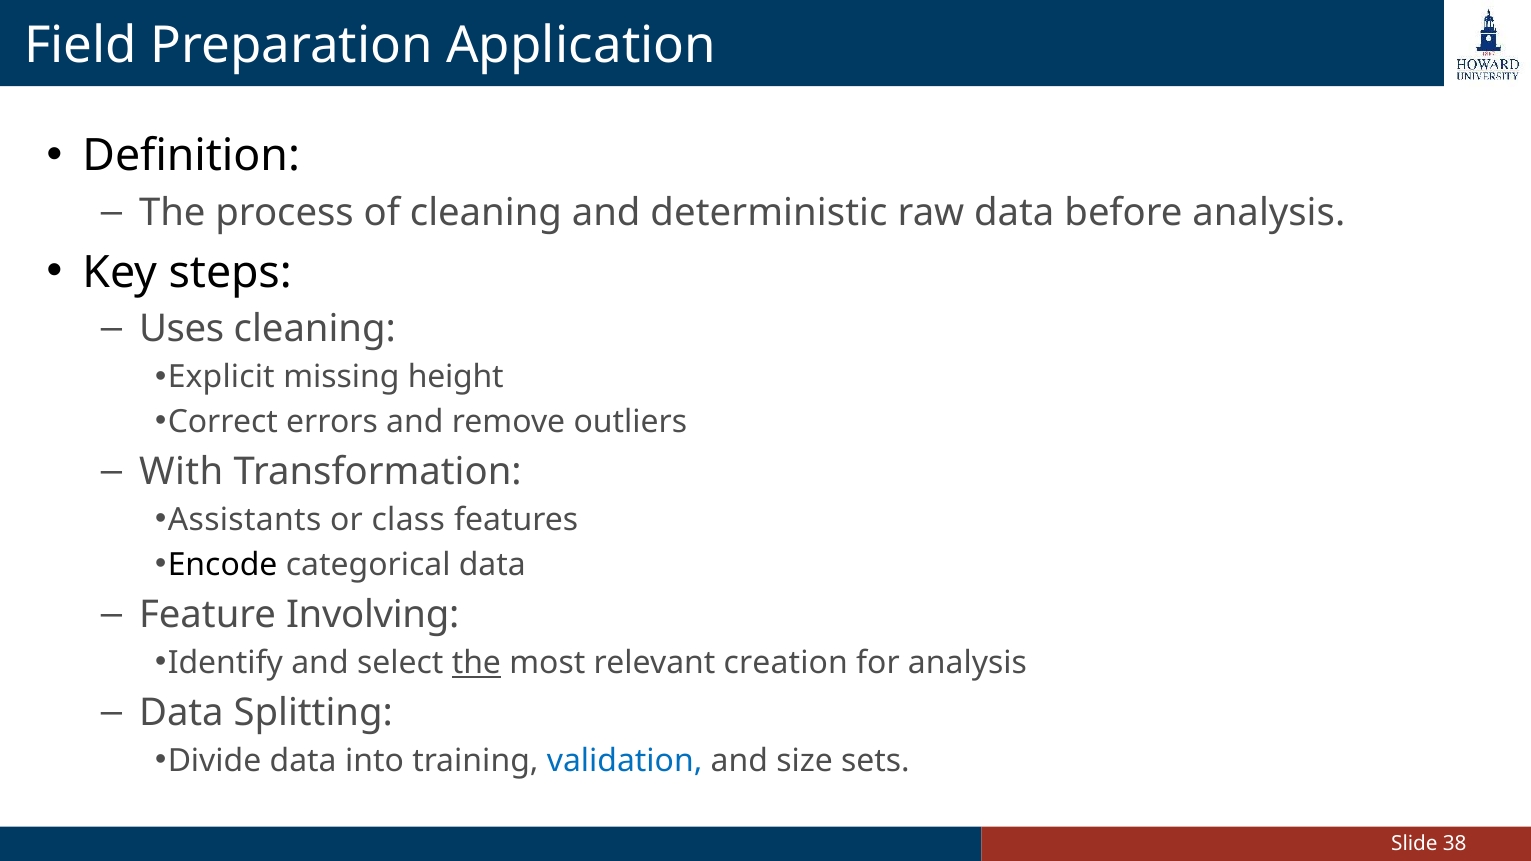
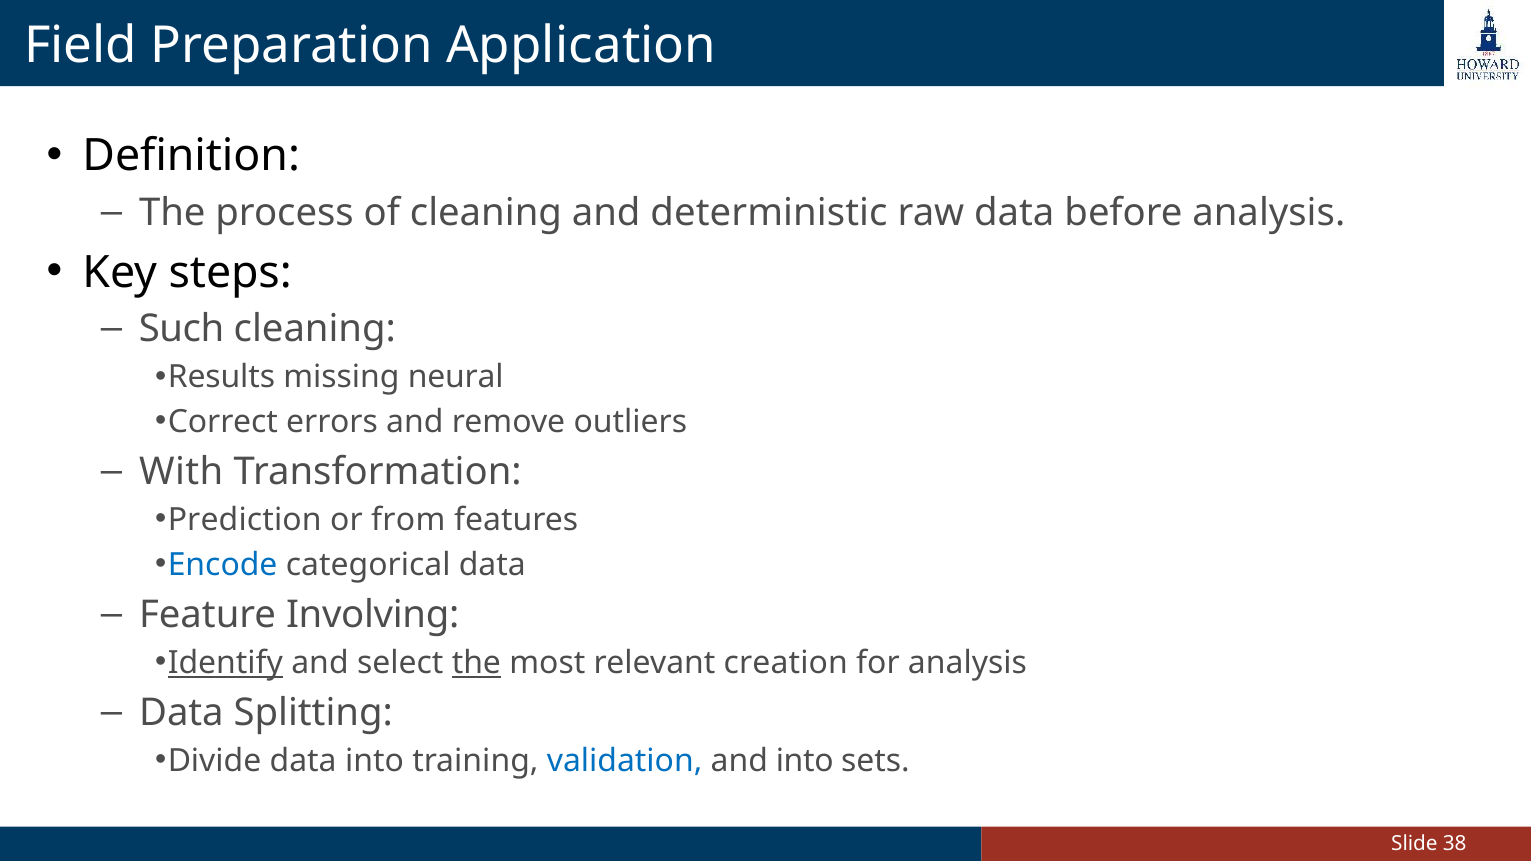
Uses: Uses -> Such (182, 329)
Explicit: Explicit -> Results (221, 377)
height: height -> neural (456, 377)
Assistants: Assistants -> Prediction (245, 520)
class: class -> from (408, 520)
Encode colour: black -> blue (223, 565)
Identify underline: none -> present (225, 663)
and size: size -> into (805, 761)
